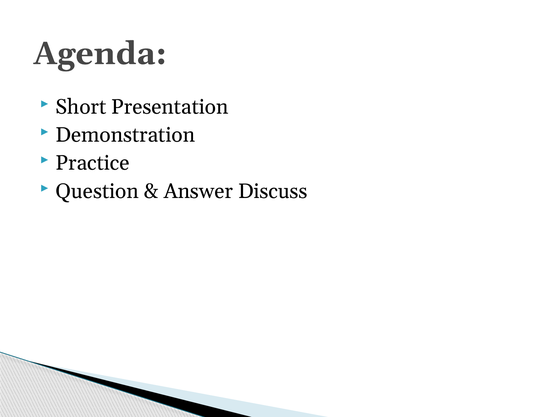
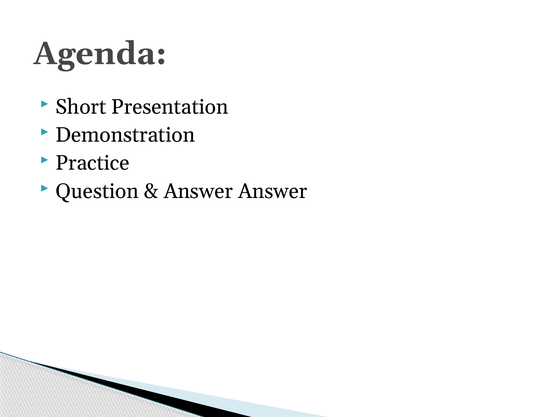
Answer Discuss: Discuss -> Answer (273, 191)
